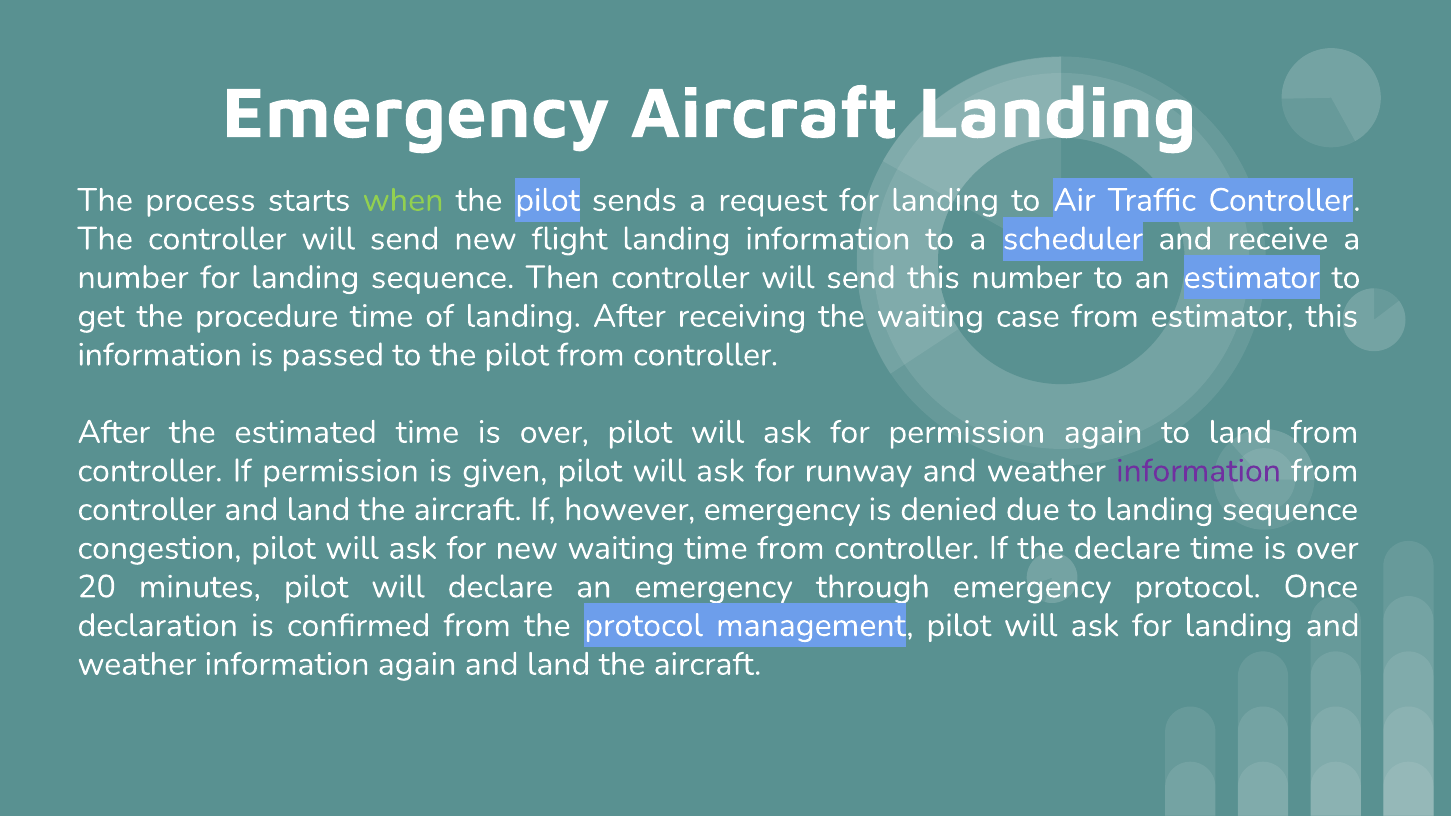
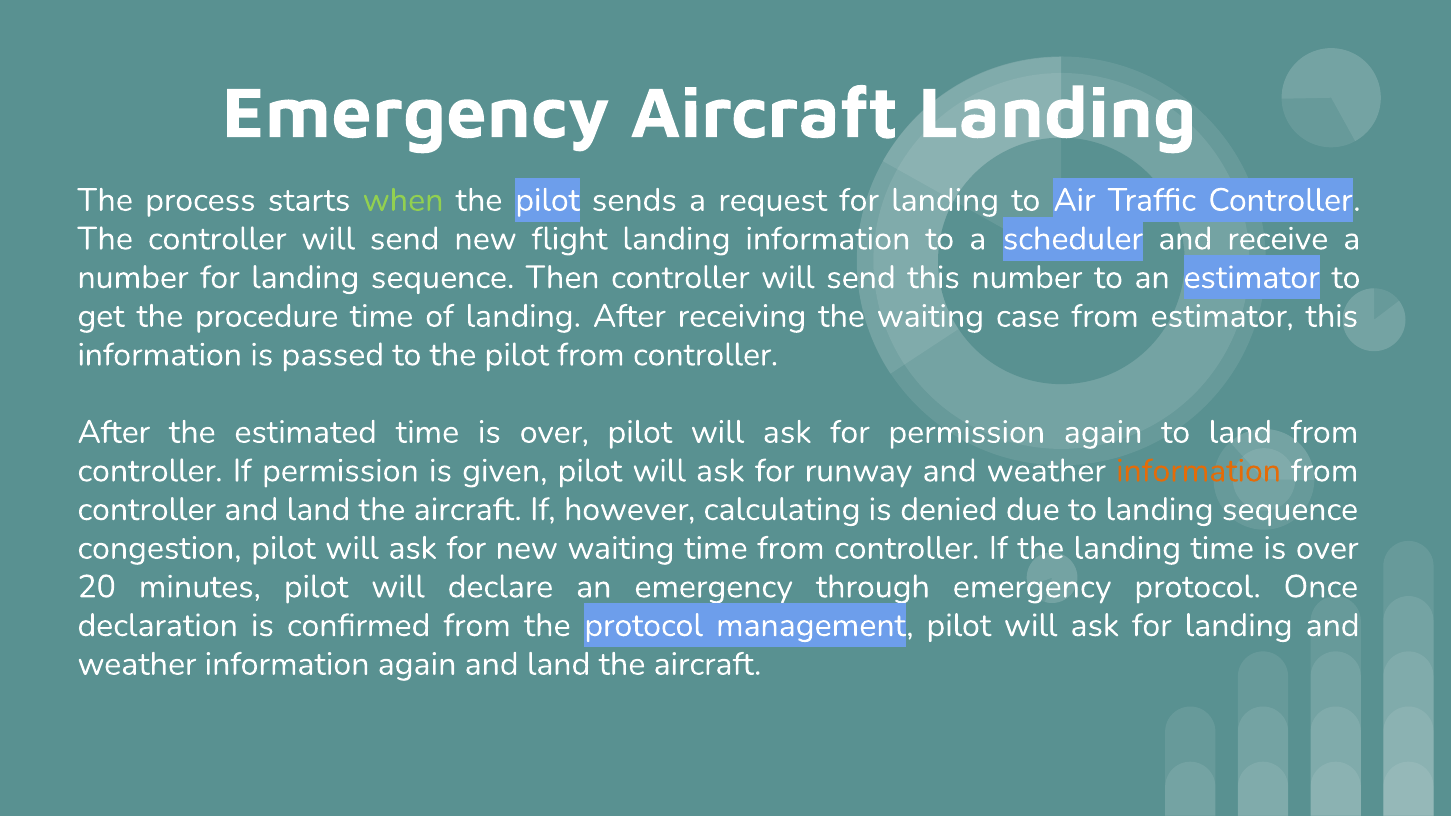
information colour: purple -> orange (1199, 471)
however emergency: emergency -> calculating (782, 510)
the declare: declare -> landing (1127, 548)
